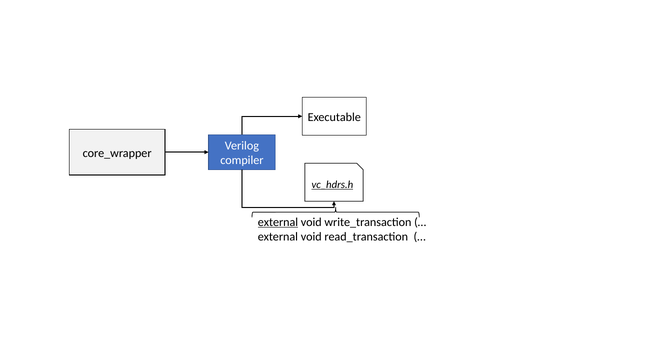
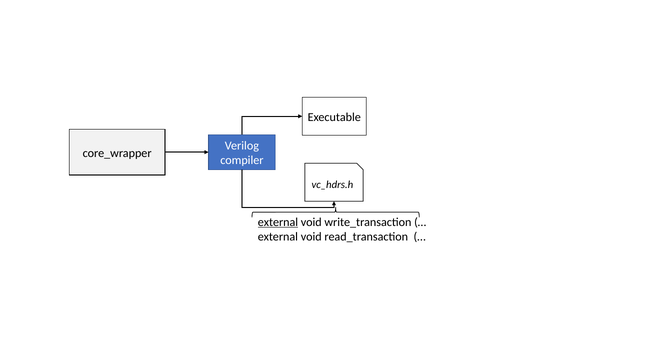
vc_hdrs.h underline: present -> none (332, 185)
